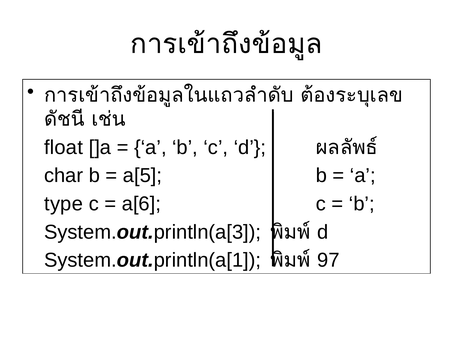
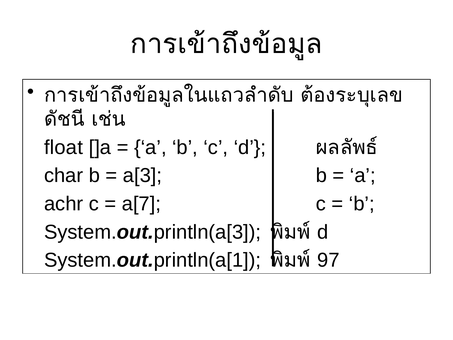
a[5: a[5 -> a[3 (143, 176)
type: type -> achr (64, 204)
a[6: a[6 -> a[7 (141, 204)
